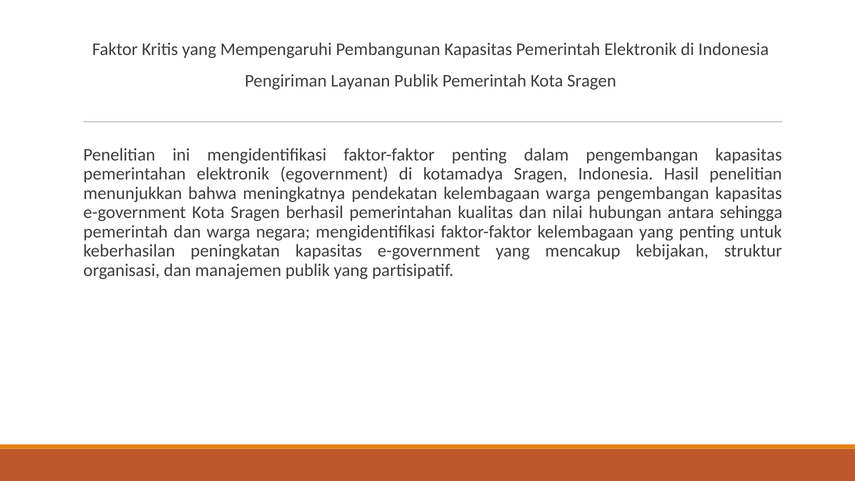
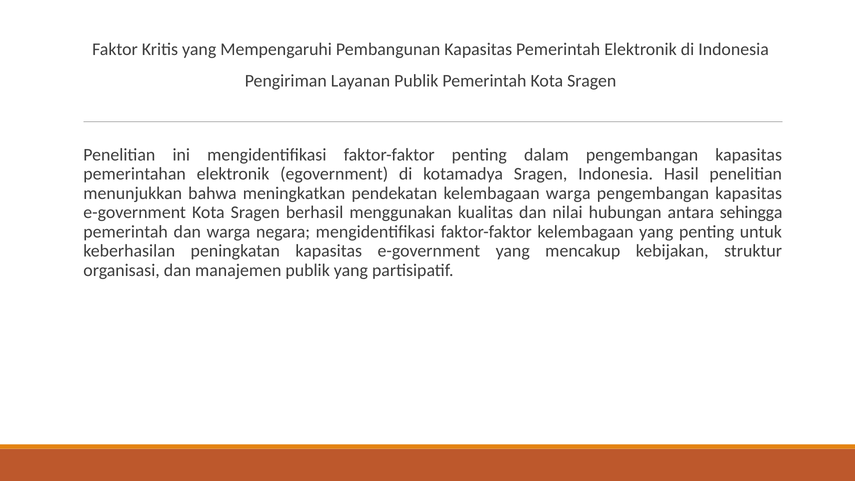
meningkatnya: meningkatnya -> meningkatkan (294, 193)
berhasil pemerintahan: pemerintahan -> menggunakan (401, 213)
